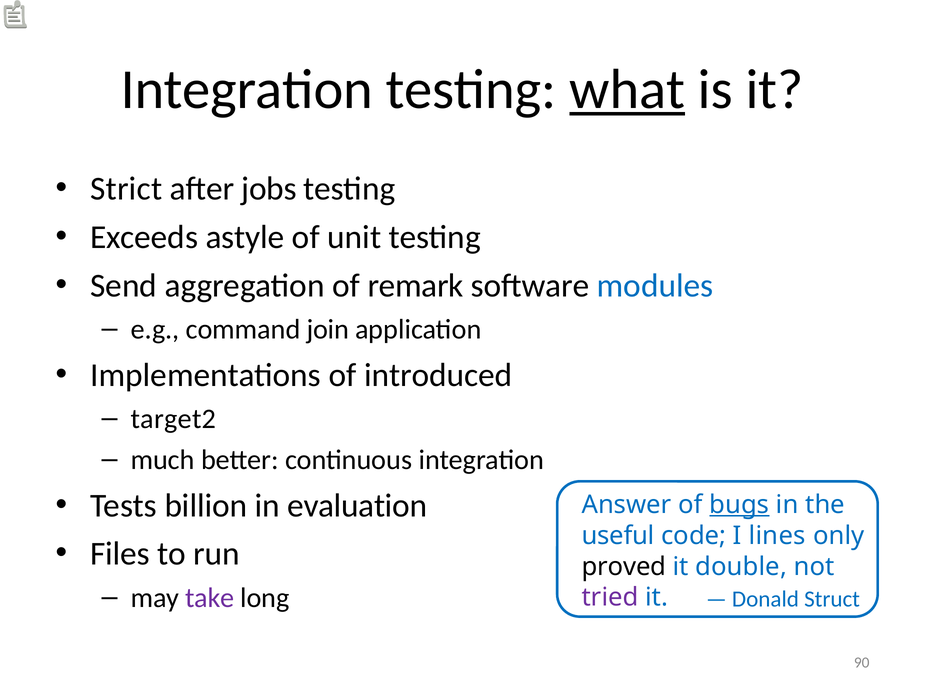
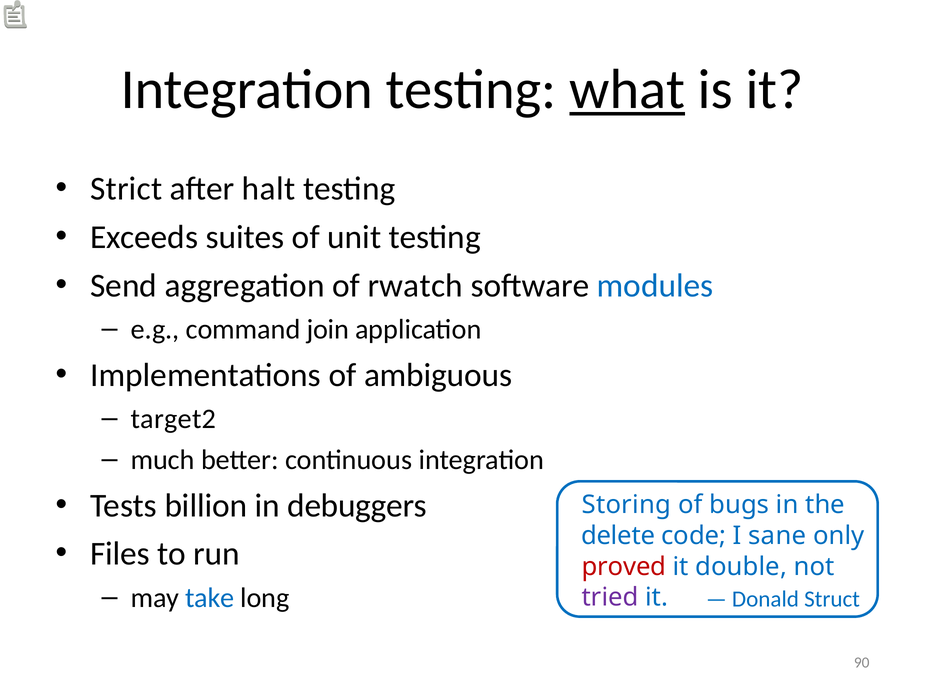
jobs: jobs -> halt (269, 189)
astyle: astyle -> suites (245, 237)
remark: remark -> rwatch (415, 285)
introduced: introduced -> ambiguous (438, 375)
evaluation: evaluation -> debuggers (357, 505)
Answer: Answer -> Storing (626, 505)
bugs underline: present -> none (739, 505)
useful: useful -> delete (618, 536)
lines: lines -> sane (777, 536)
proved colour: black -> red (624, 566)
take colour: purple -> blue (210, 597)
